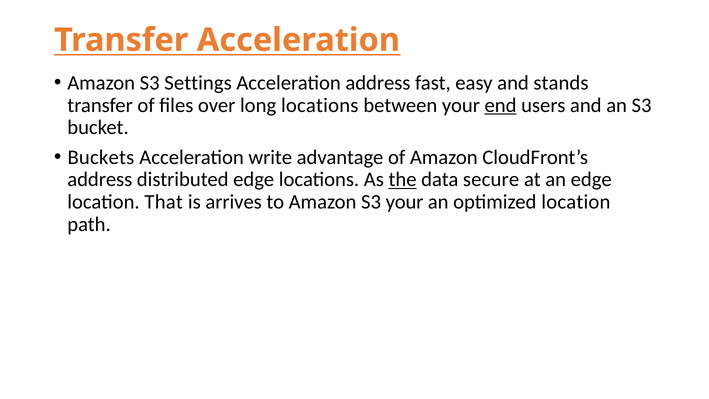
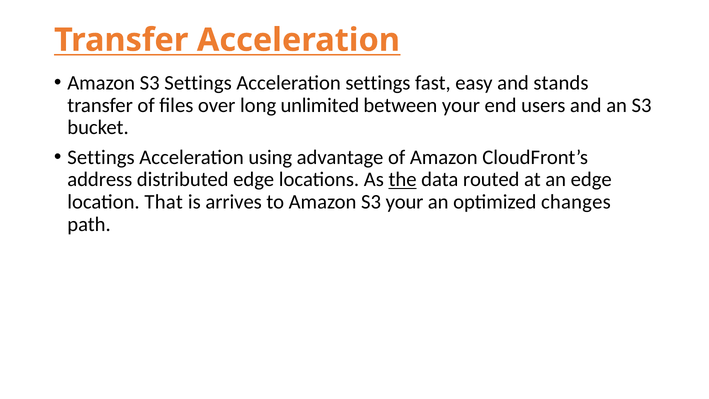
Acceleration address: address -> settings (378, 83)
long locations: locations -> unlimited (320, 105)
end underline: present -> none (501, 105)
Buckets: Buckets -> Settings (101, 157)
write: write -> using (270, 157)
secure: secure -> routed (491, 180)
optimized location: location -> changes (576, 202)
